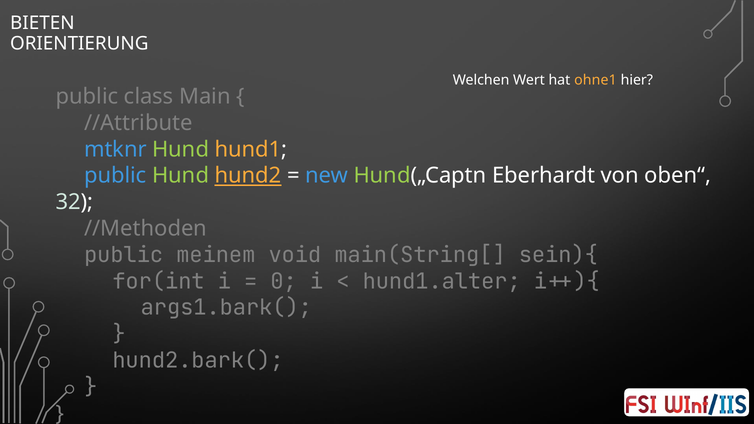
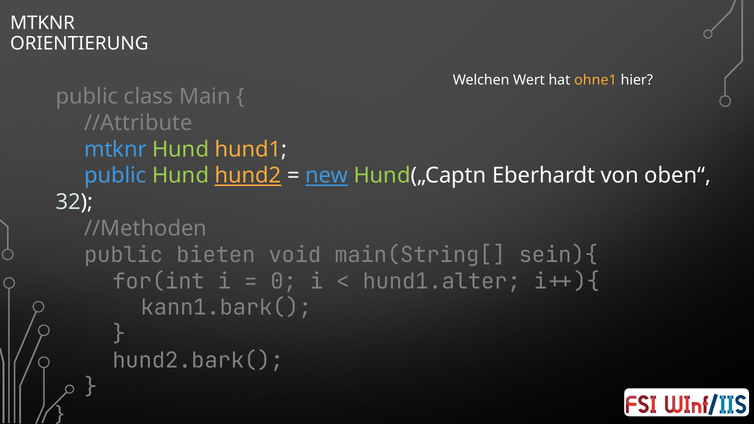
BIETEN: BIETEN -> MTKNR (42, 23)
new underline: none -> present (327, 176)
meinem: meinem -> bieten (216, 255)
args1.bark(: args1.bark( -> kann1.bark( (226, 308)
